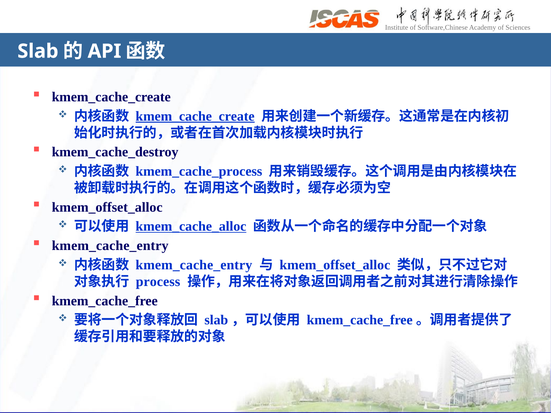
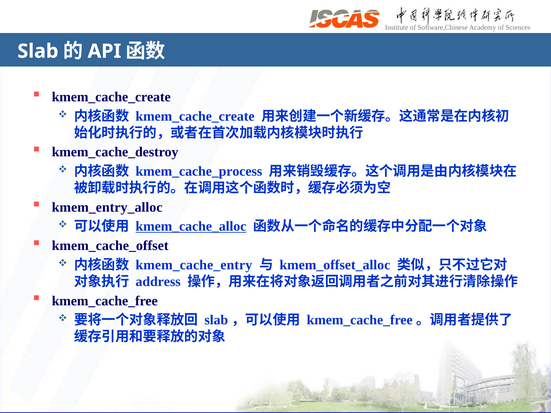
kmem_cache_create underline: present -> none (195, 116)
kmem_offset_alloc: kmem_offset_alloc -> kmem_entry_alloc (107, 207)
kmem_cache_entry: kmem_cache_entry -> kmem_cache_offset (110, 246)
process: process -> address (158, 282)
